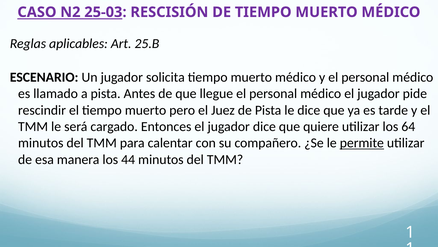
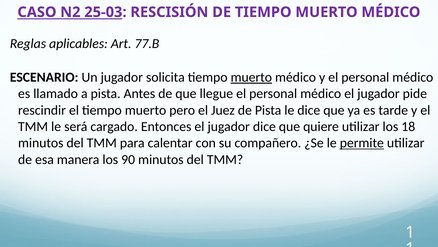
25.B: 25.B -> 77.B (147, 44)
muerto underline: none -> present (251, 77)
64: 64 -> 18 (408, 126)
44: 44 -> 90 (128, 159)
